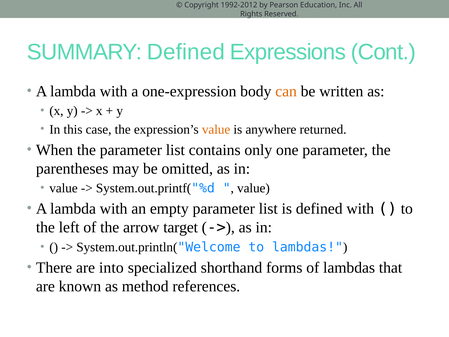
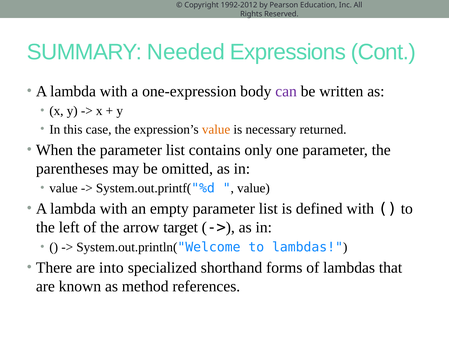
SUMMARY Defined: Defined -> Needed (186, 52)
can colour: orange -> purple (286, 91)
anywhere: anywhere -> necessary (271, 129)
